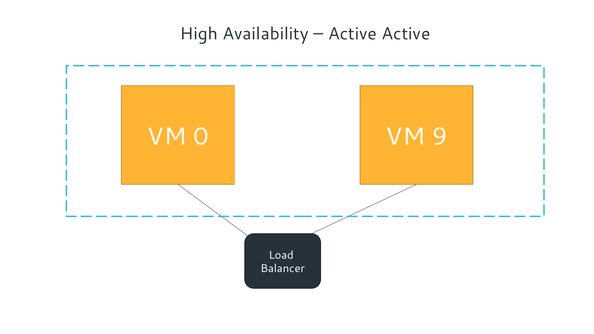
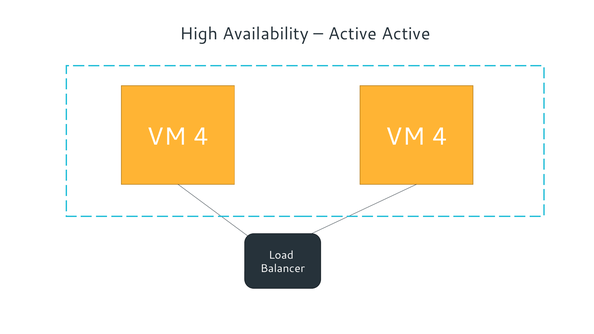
0: 0 -> 4 (201, 137)
9: 9 -> 4 (440, 137)
